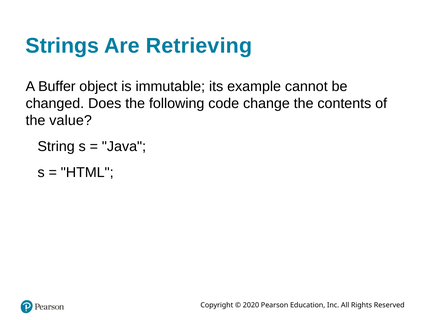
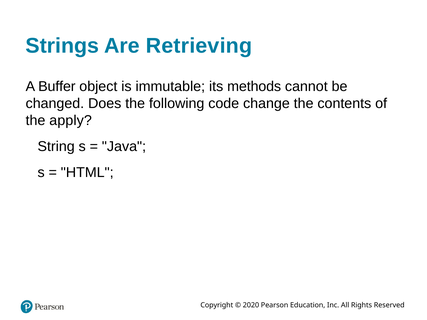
example: example -> methods (254, 86)
value: value -> apply (71, 121)
